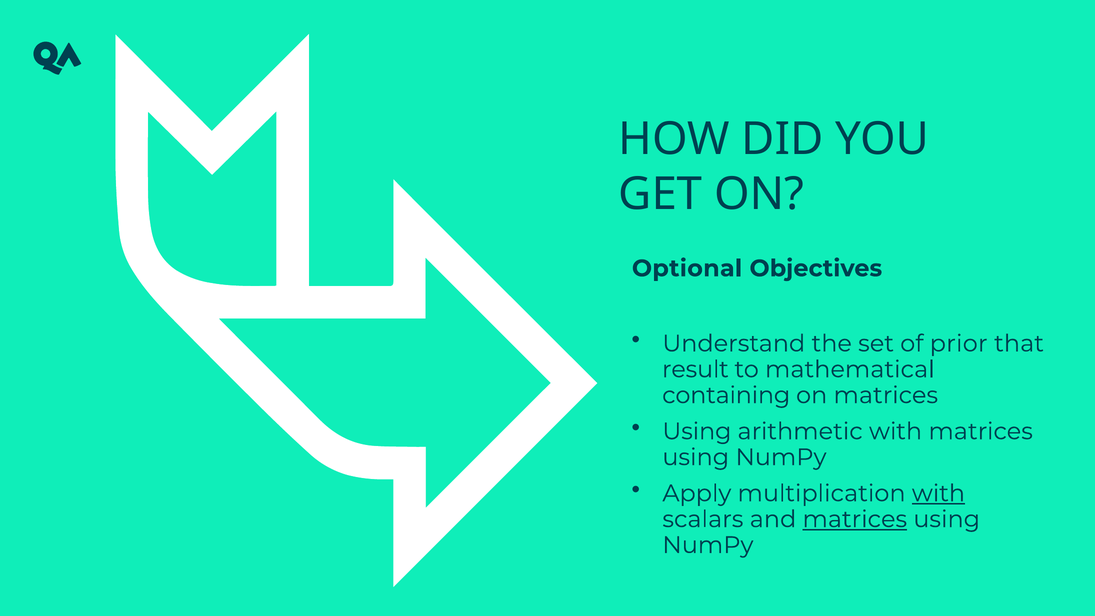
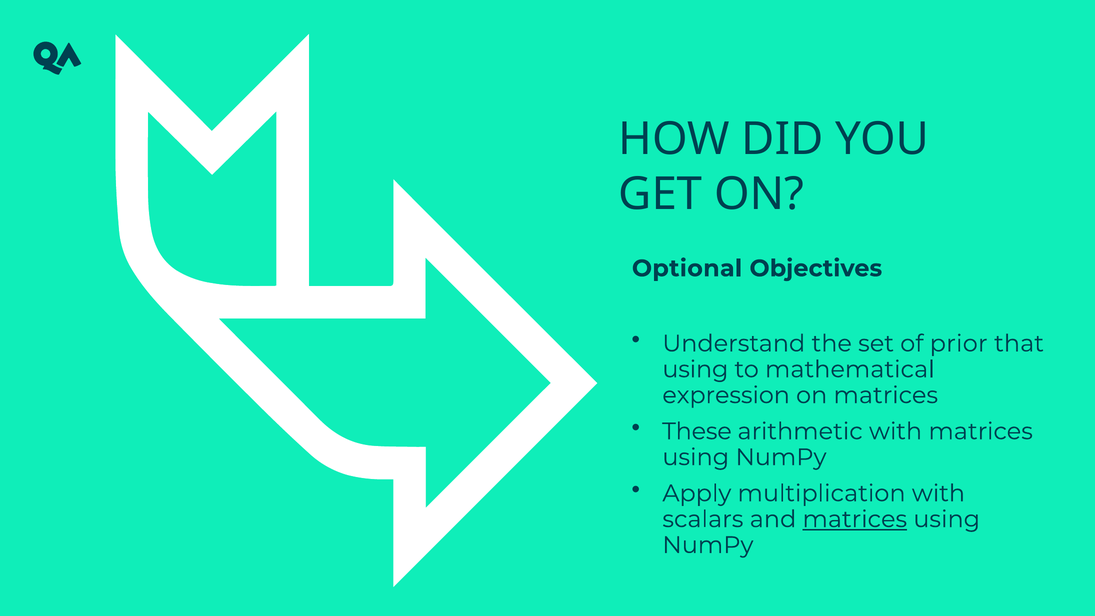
result: result -> using (695, 369)
containing: containing -> expression (726, 395)
Using: Using -> These (697, 431)
with underline: present -> none (938, 493)
